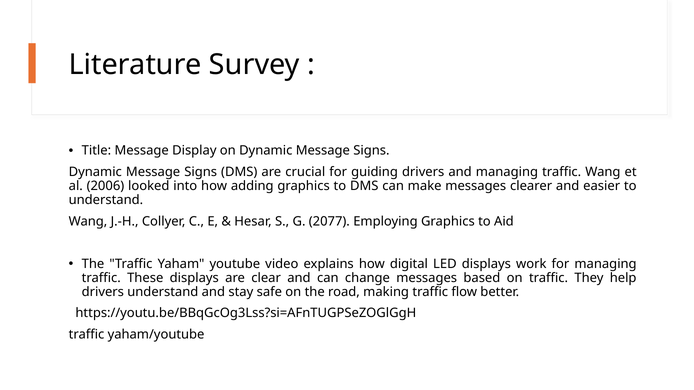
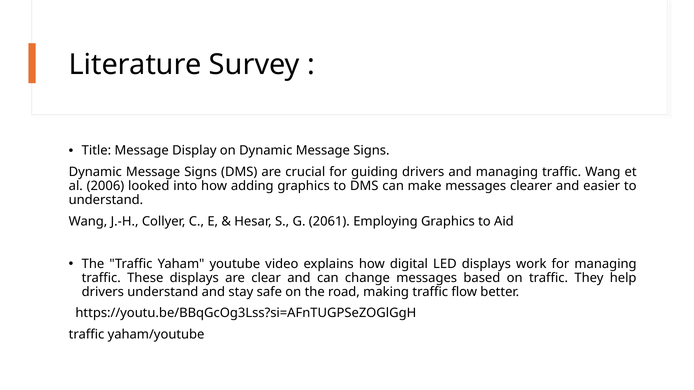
2077: 2077 -> 2061 (329, 222)
